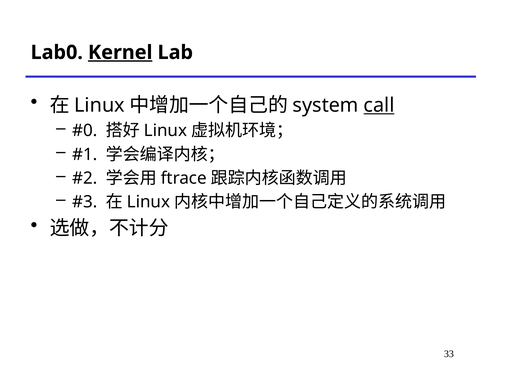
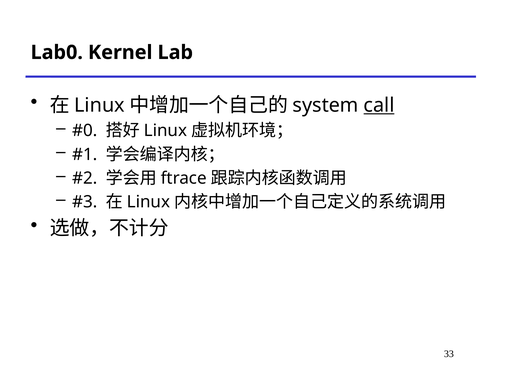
Kernel underline: present -> none (120, 52)
